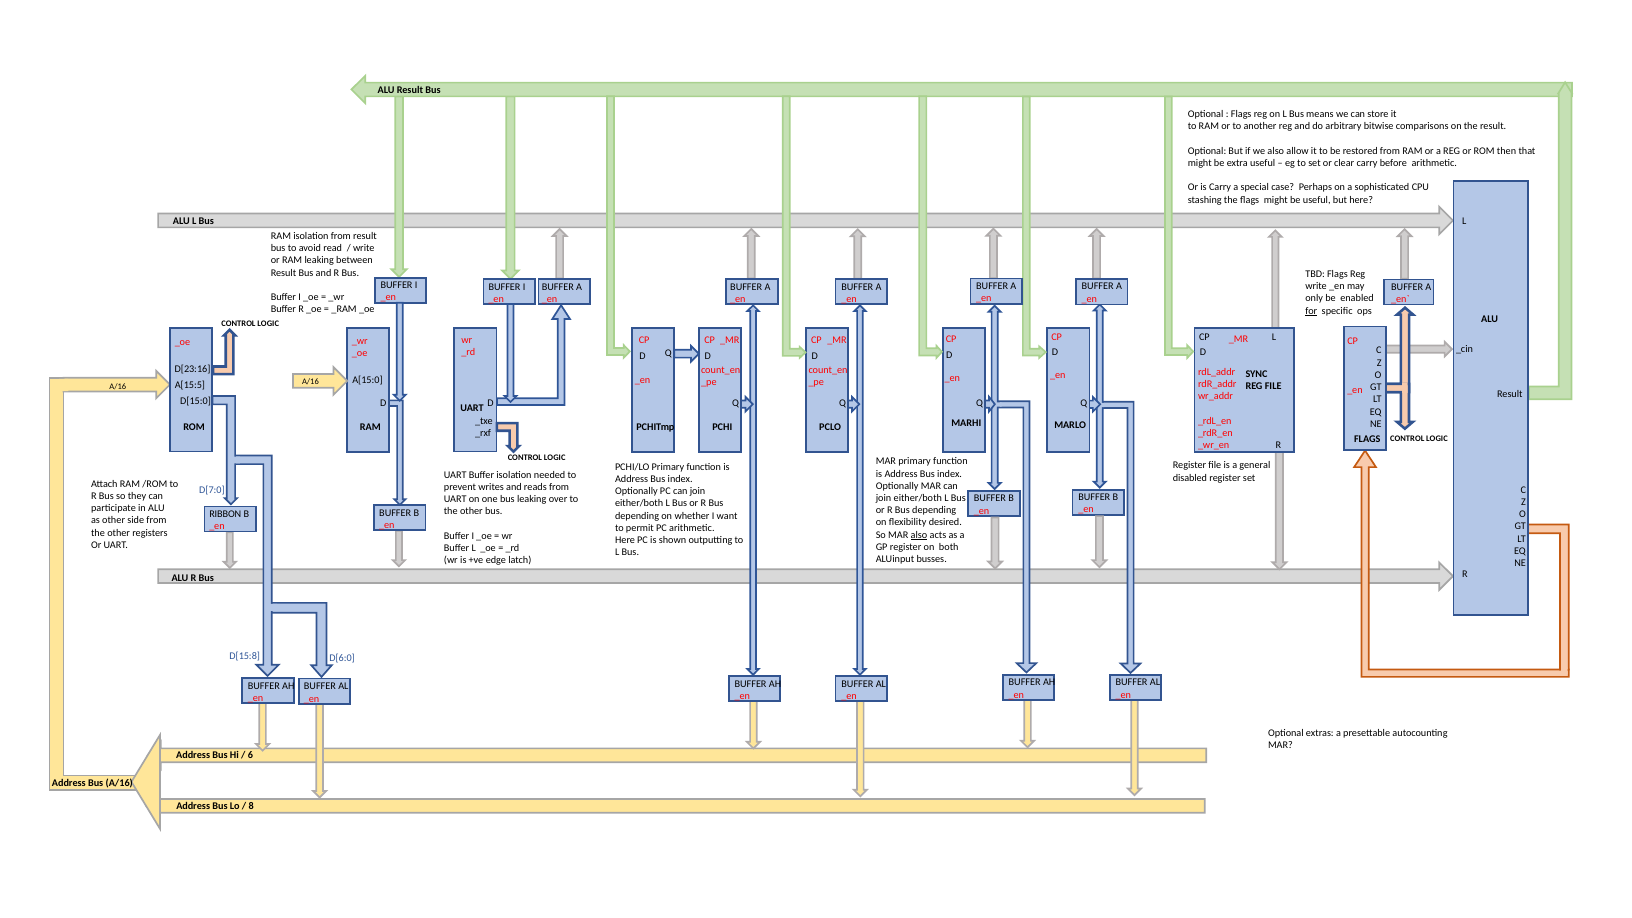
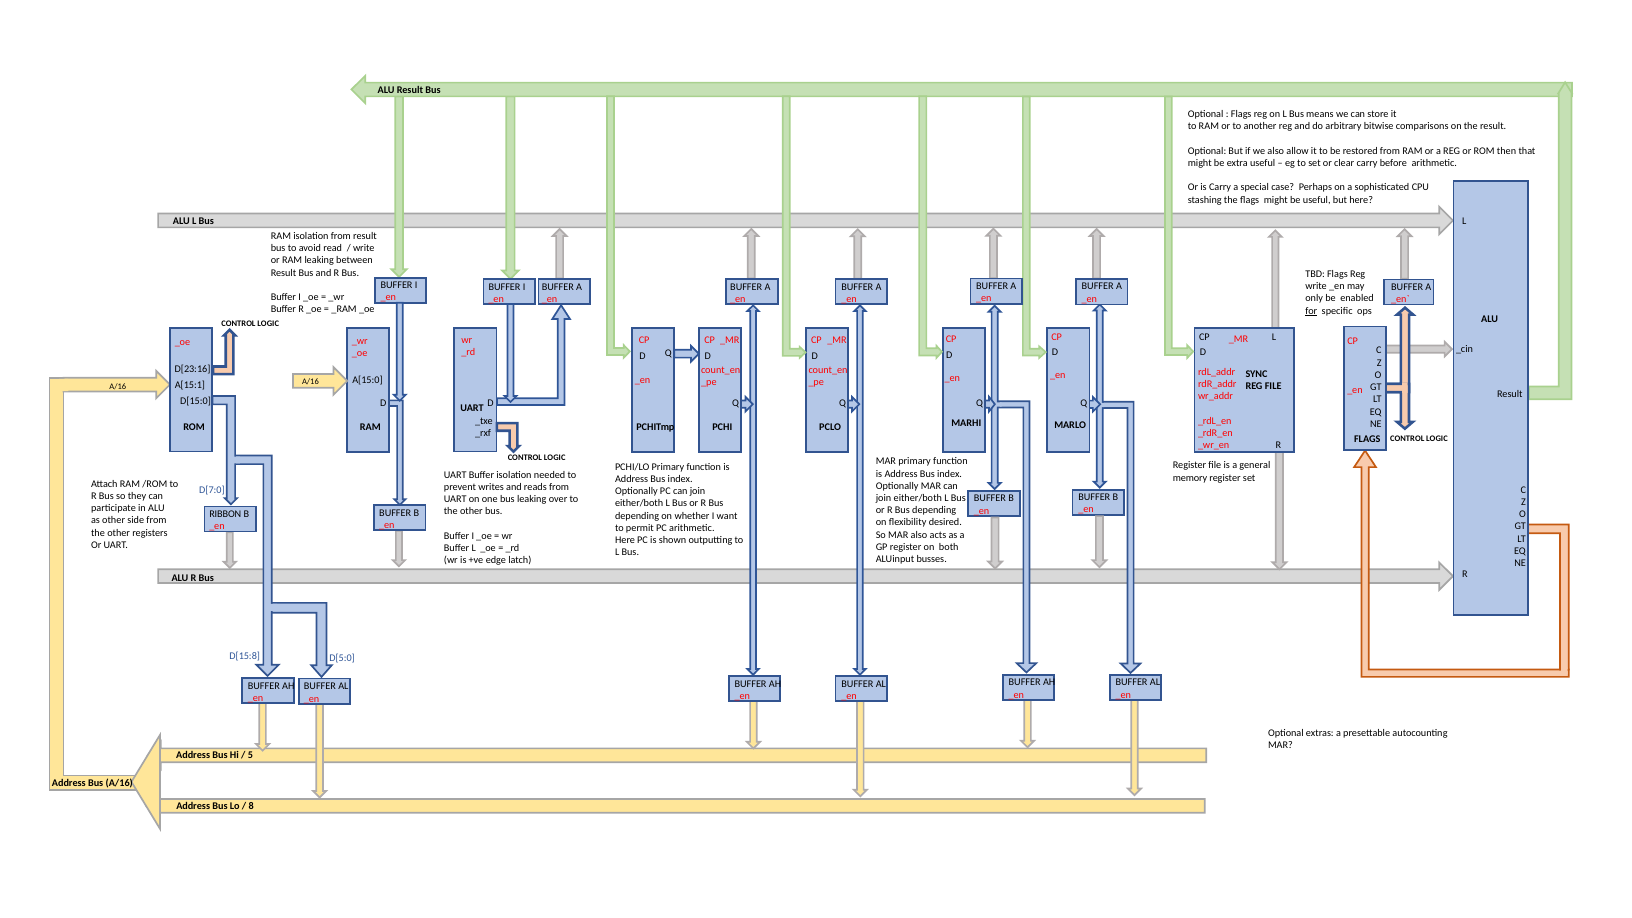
A[15:5: A[15:5 -> A[15:1 (190, 385)
disabled: disabled -> memory (1190, 478)
also underline: present -> none (919, 535)
D[6:0: D[6:0 -> D[5:0 (342, 659)
6: 6 -> 5 (250, 756)
